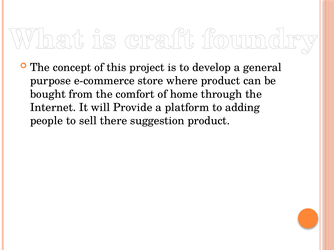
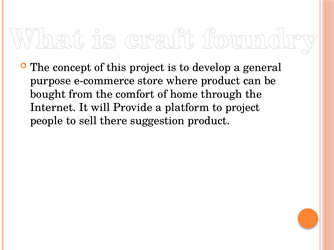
to adding: adding -> project (243, 108)
